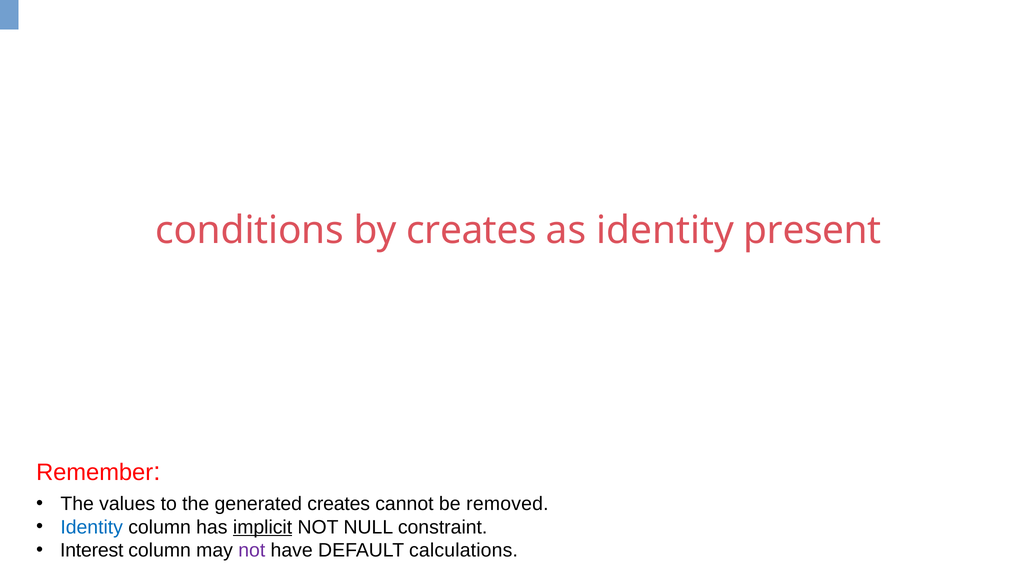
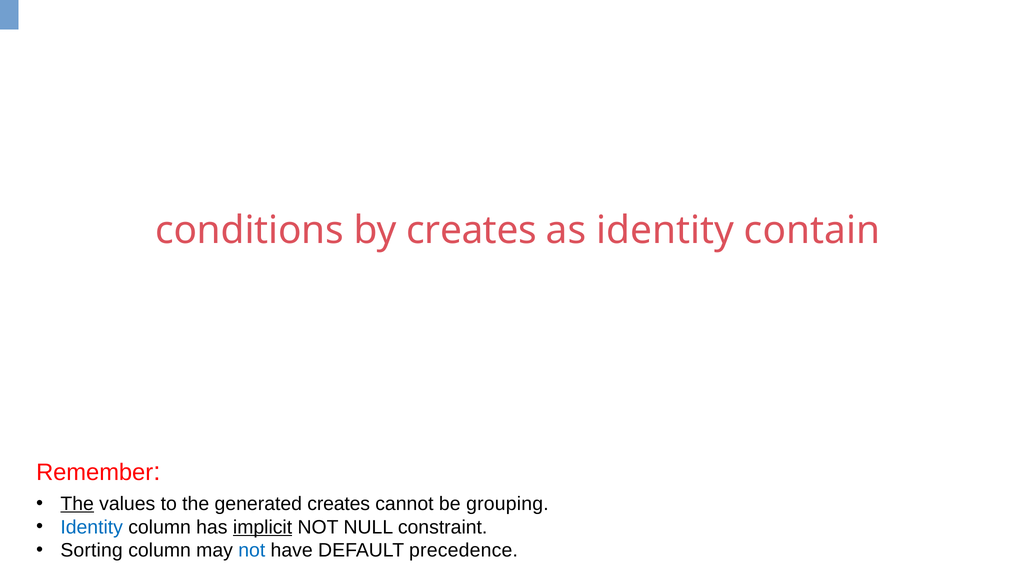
present: present -> contain (812, 231)
The underline: none -> present (77, 504)
removed: removed -> grouping (507, 504)
Interest: Interest -> Sorting (92, 550)
not colour: purple -> blue (252, 550)
calculations: calculations -> precedence (464, 550)
